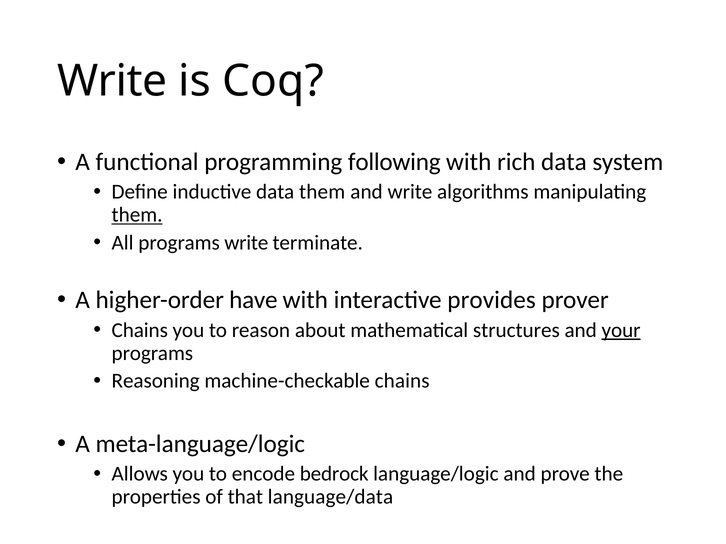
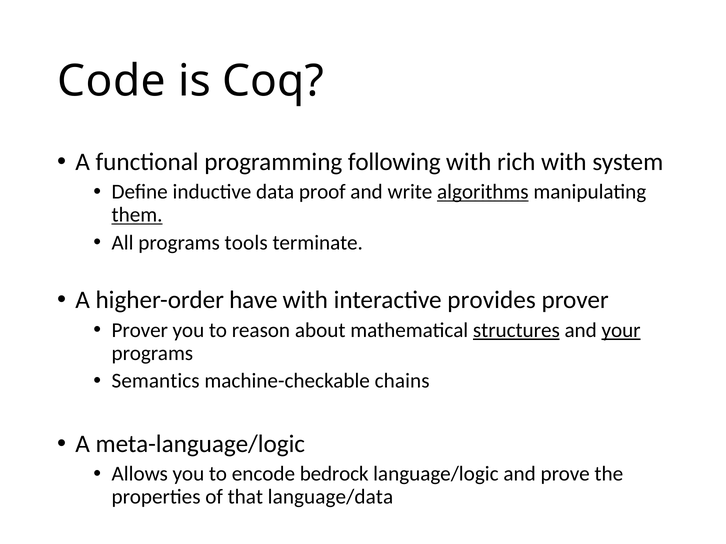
Write: Write -> Code (112, 81)
rich data: data -> with (564, 162)
data them: them -> proof (322, 192)
algorithms underline: none -> present (483, 192)
programs write: write -> tools (246, 243)
Chains: Chains -> Prover (140, 331)
structures underline: none -> present (516, 331)
Reasoning: Reasoning -> Semantics (156, 381)
